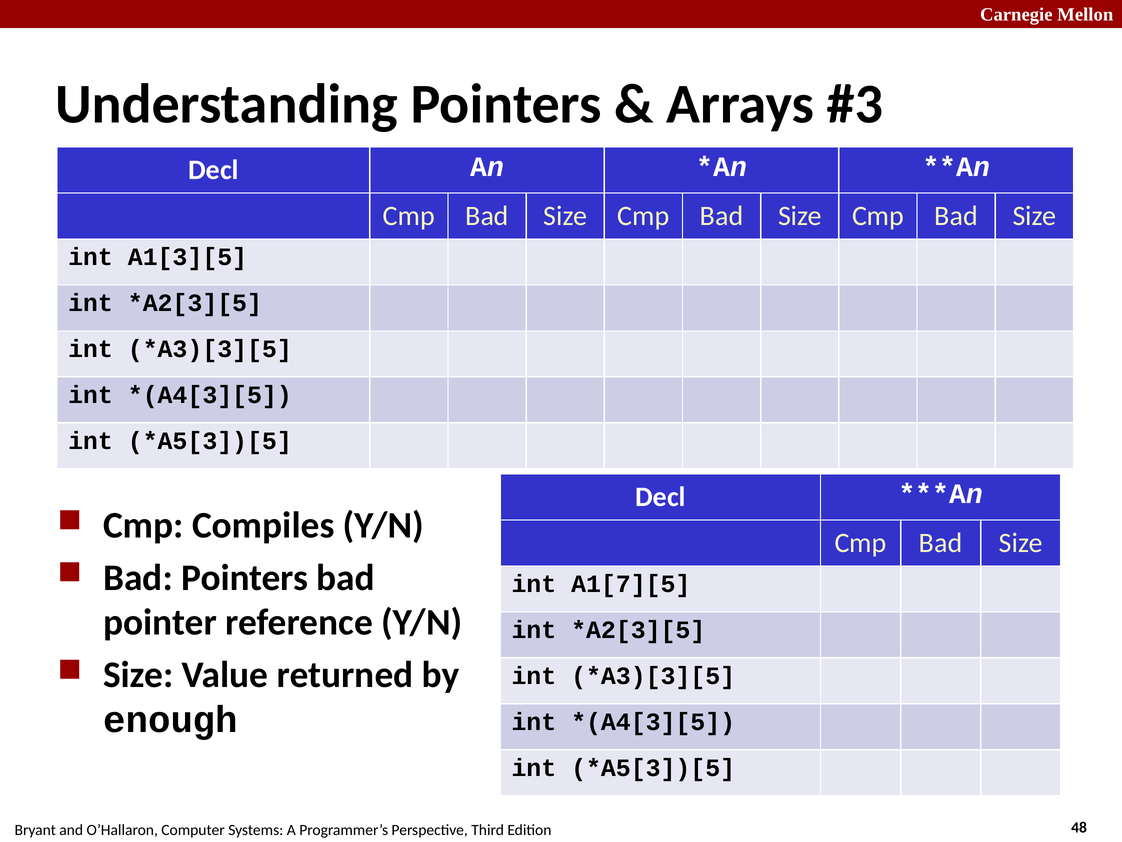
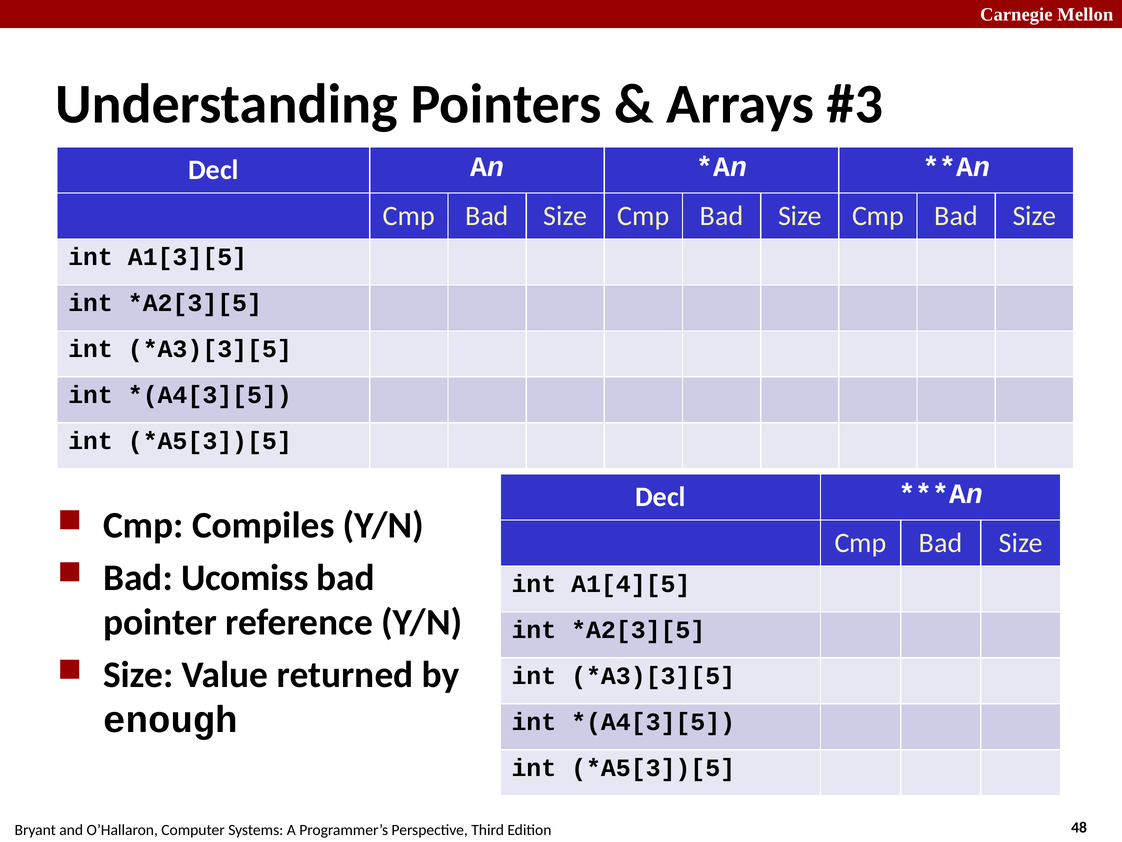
Bad Pointers: Pointers -> Ucomiss (245, 577)
A1[7][5: A1[7][5 -> A1[4][5 (631, 584)
